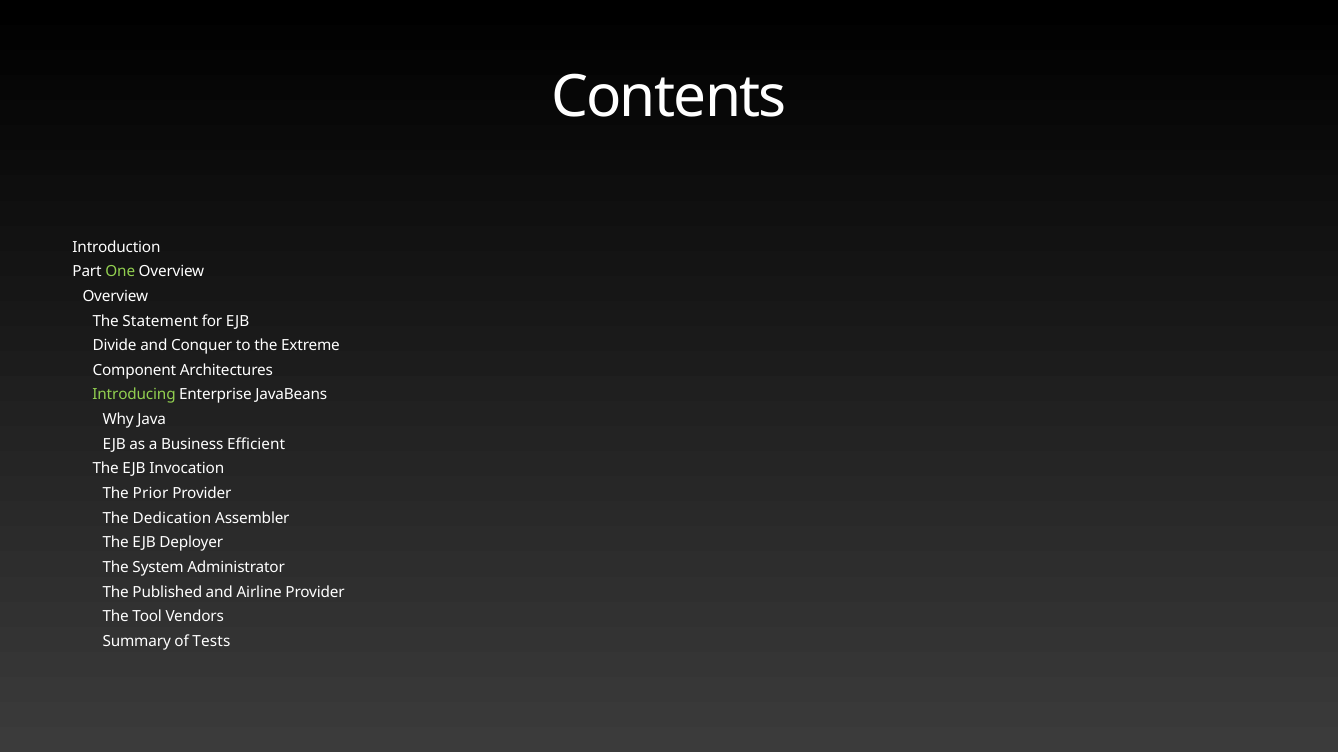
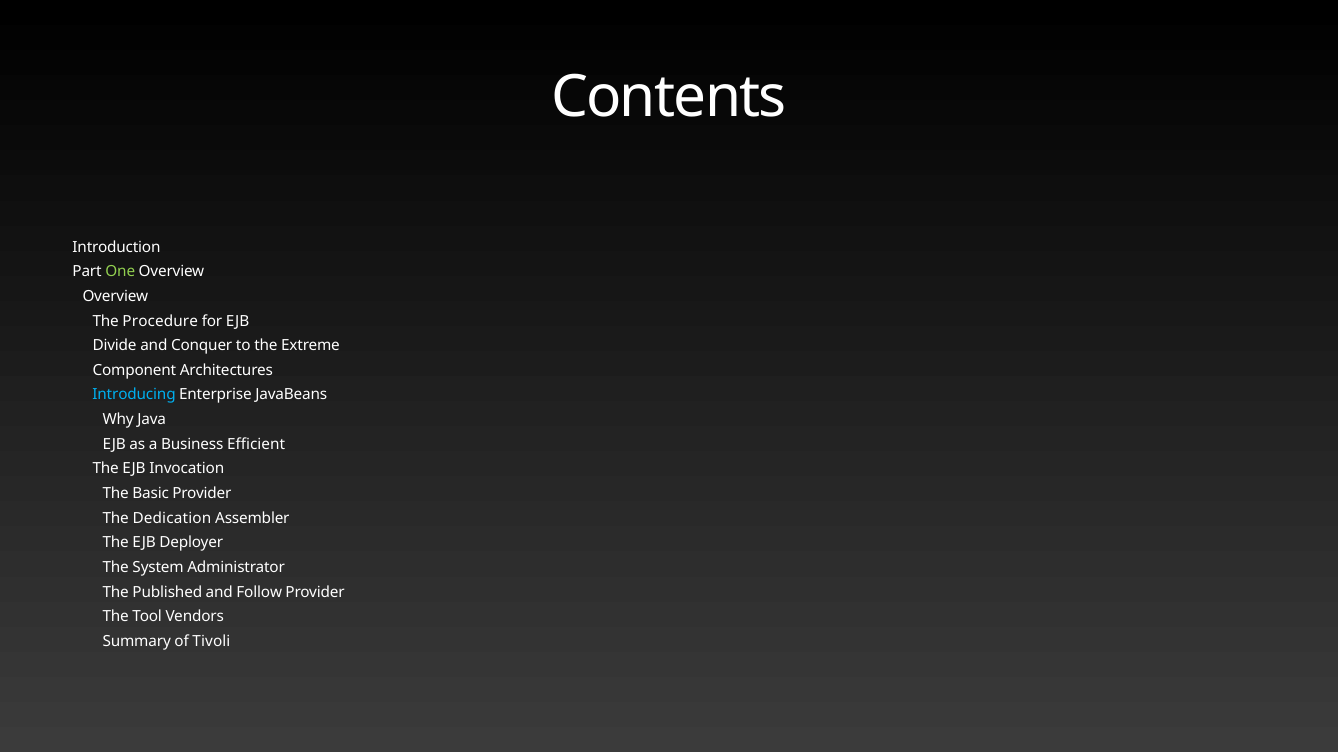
Statement: Statement -> Procedure (160, 321)
Introducing colour: light green -> light blue (134, 395)
Prior: Prior -> Basic (151, 494)
Airline: Airline -> Follow (259, 593)
Tests: Tests -> Tivoli (211, 642)
